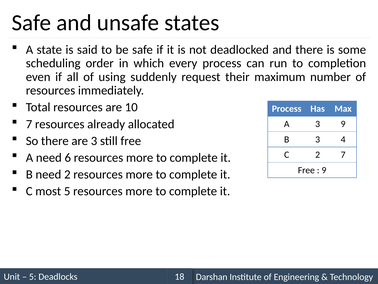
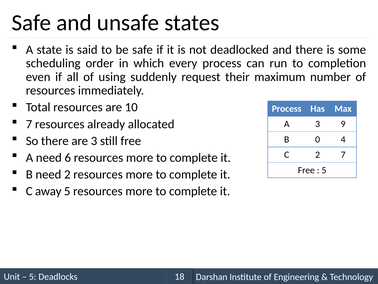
B 3: 3 -> 0 (318, 139)
9: 9 -> 5 (324, 170)
most: most -> away (48, 191)
